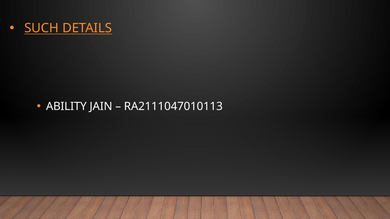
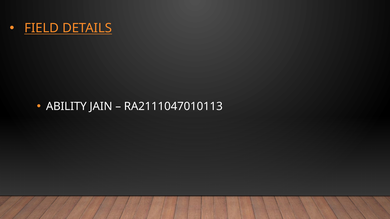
SUCH: SUCH -> FIELD (42, 28)
